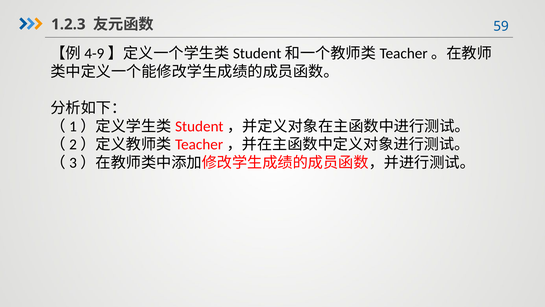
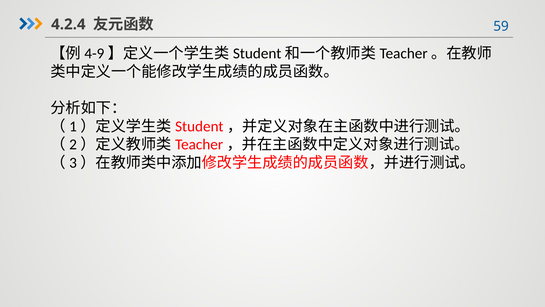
1.2.3: 1.2.3 -> 4.2.4 (68, 24)
